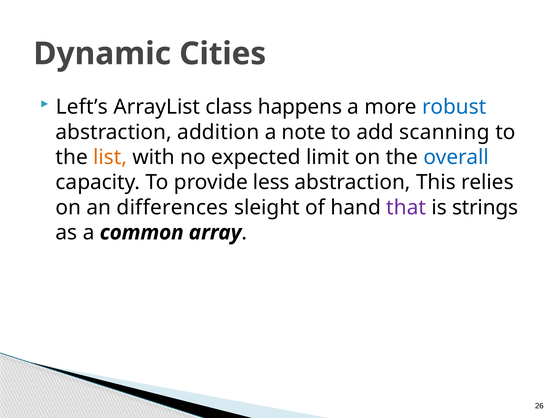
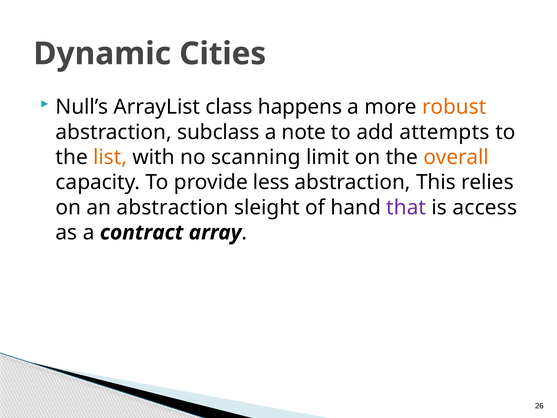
Left’s: Left’s -> Null’s (82, 107)
robust colour: blue -> orange (454, 107)
addition: addition -> subclass (218, 132)
scanning: scanning -> attempts (444, 132)
expected: expected -> scanning (256, 157)
overall colour: blue -> orange (456, 157)
an differences: differences -> abstraction (173, 207)
strings: strings -> access (485, 207)
common: common -> contract (142, 232)
